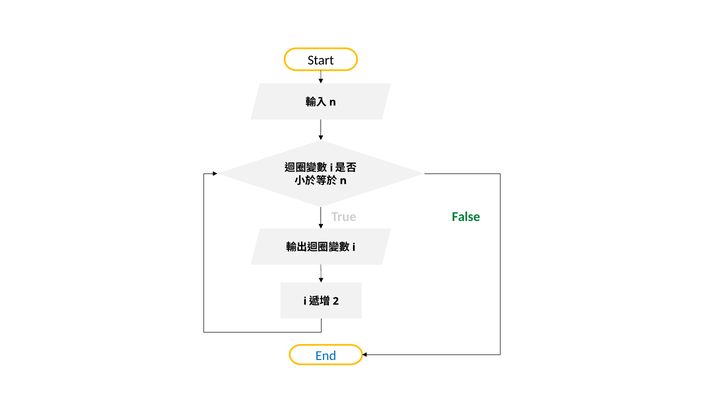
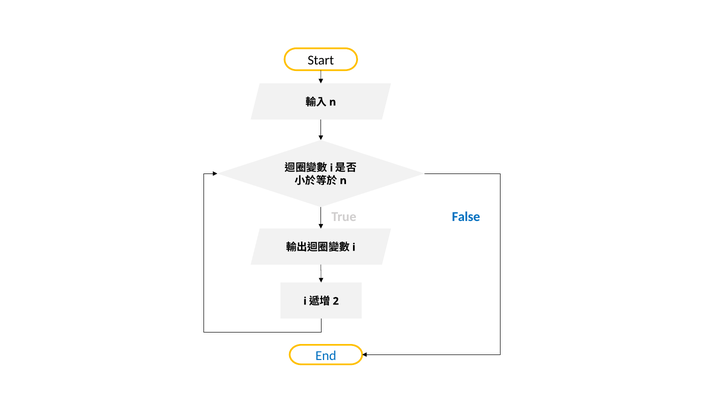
False colour: green -> blue (466, 217)
